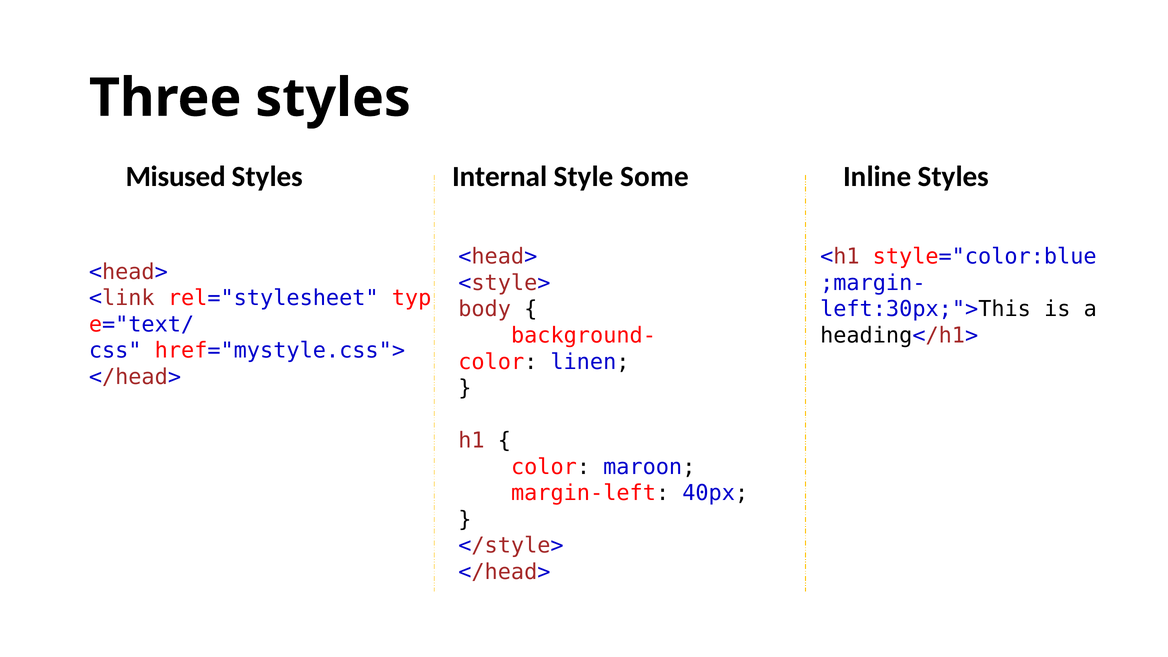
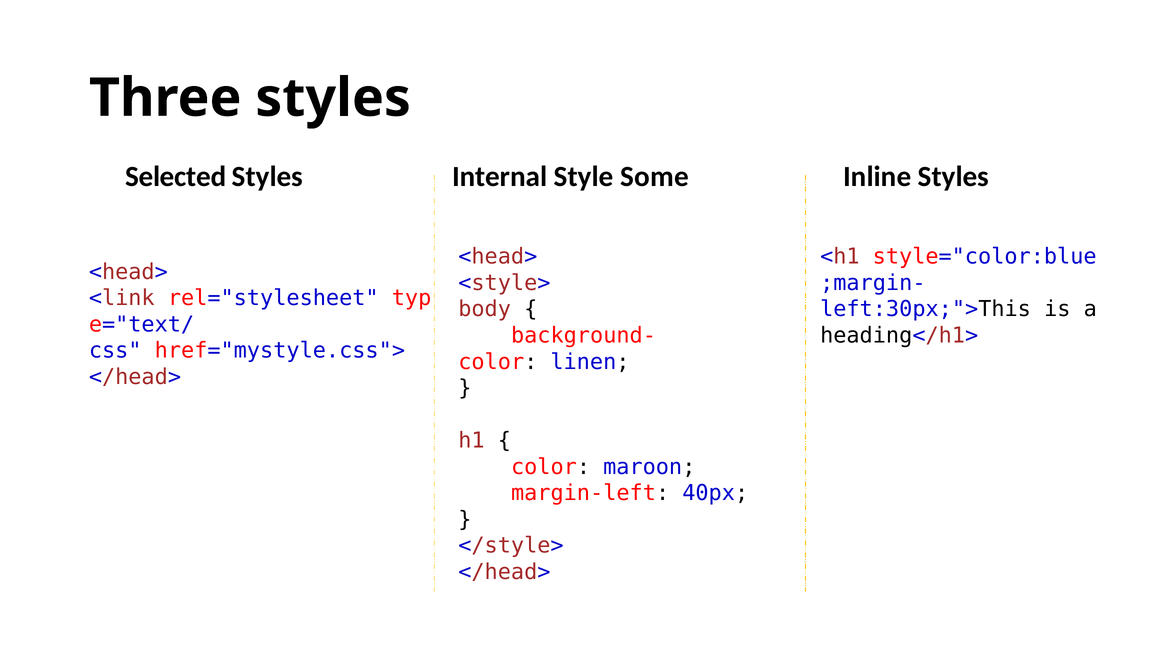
Misused: Misused -> Selected (176, 177)
